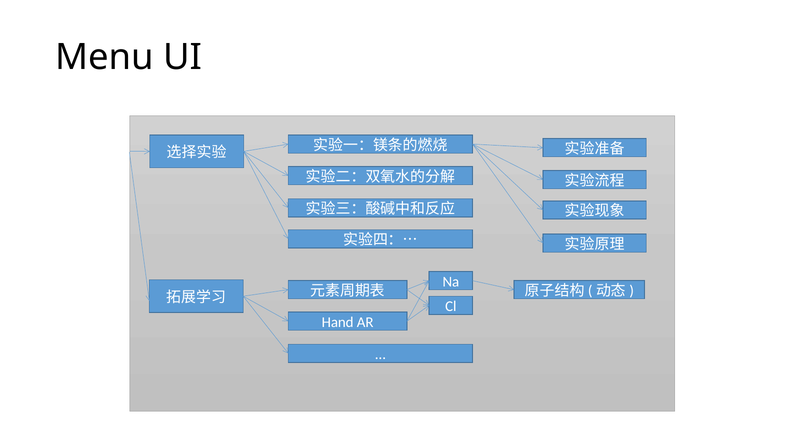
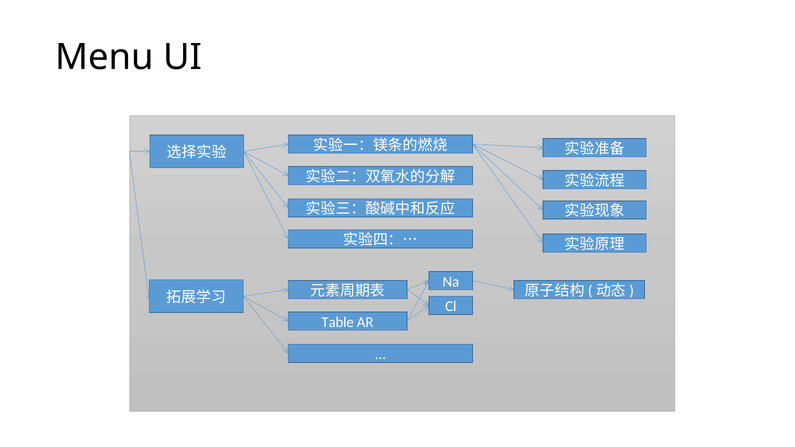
Hand: Hand -> Table (338, 322)
